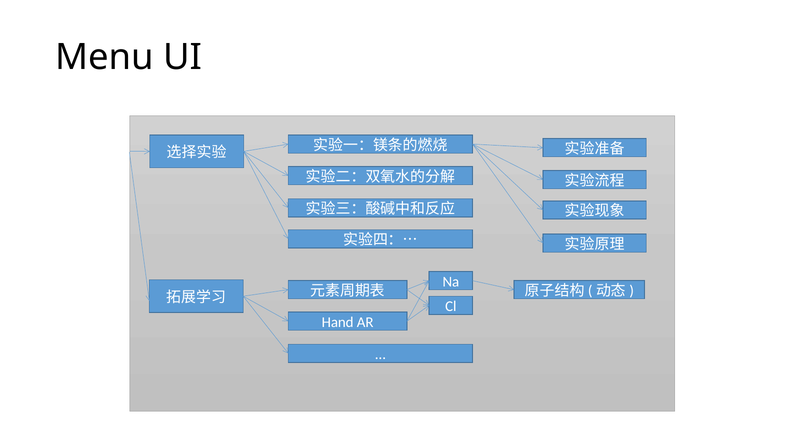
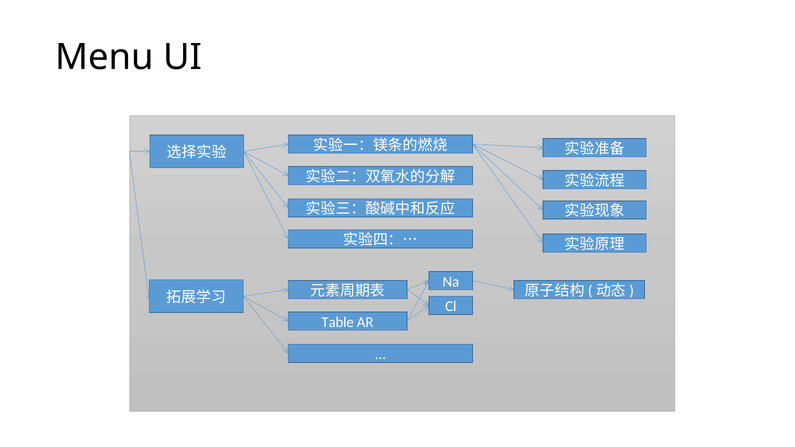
Hand: Hand -> Table (338, 322)
